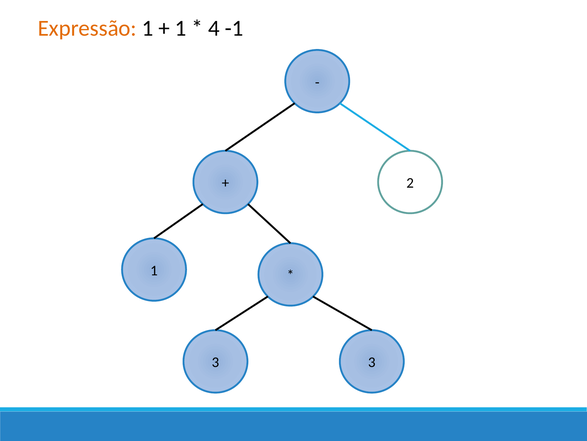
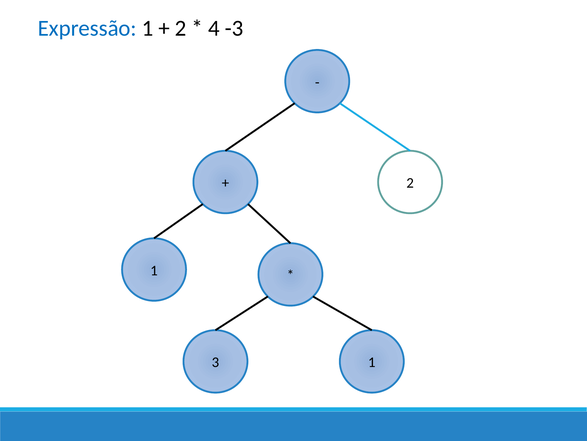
Expressão colour: orange -> blue (87, 28)
1: 1 -> 2 (181, 28)
-1: -1 -> -3 (234, 28)
3 3: 3 -> 1 (372, 362)
